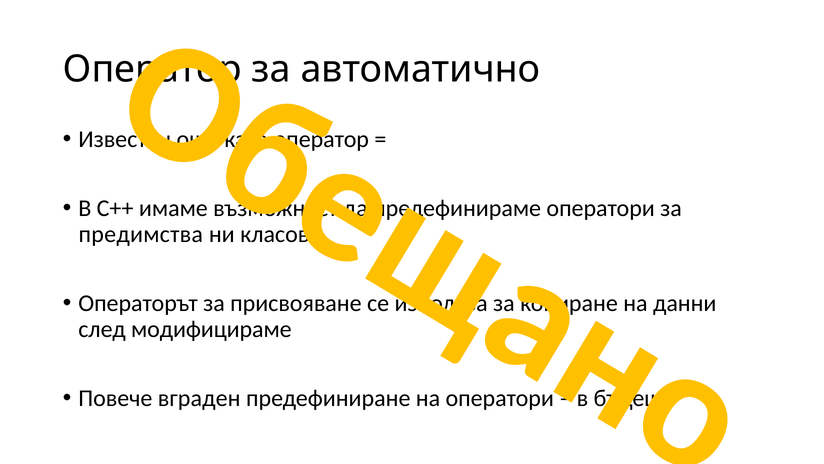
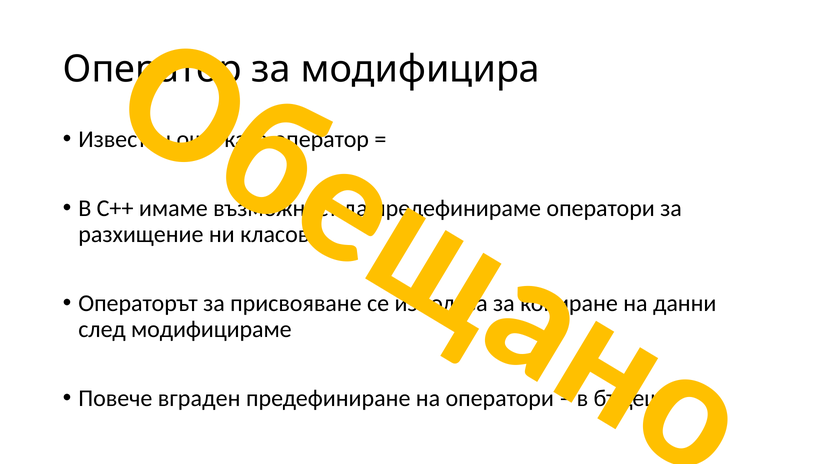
автоматично: автоматично -> модифицира (420, 69)
предимства: предимства -> разхищение (141, 234)
